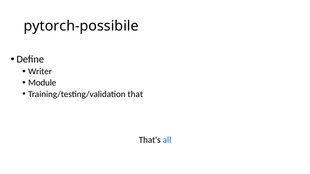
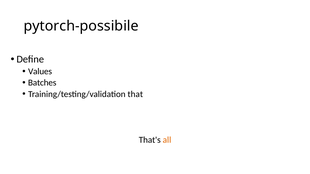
Writer: Writer -> Values (40, 72)
Module: Module -> Batches (42, 83)
all colour: blue -> orange (167, 140)
